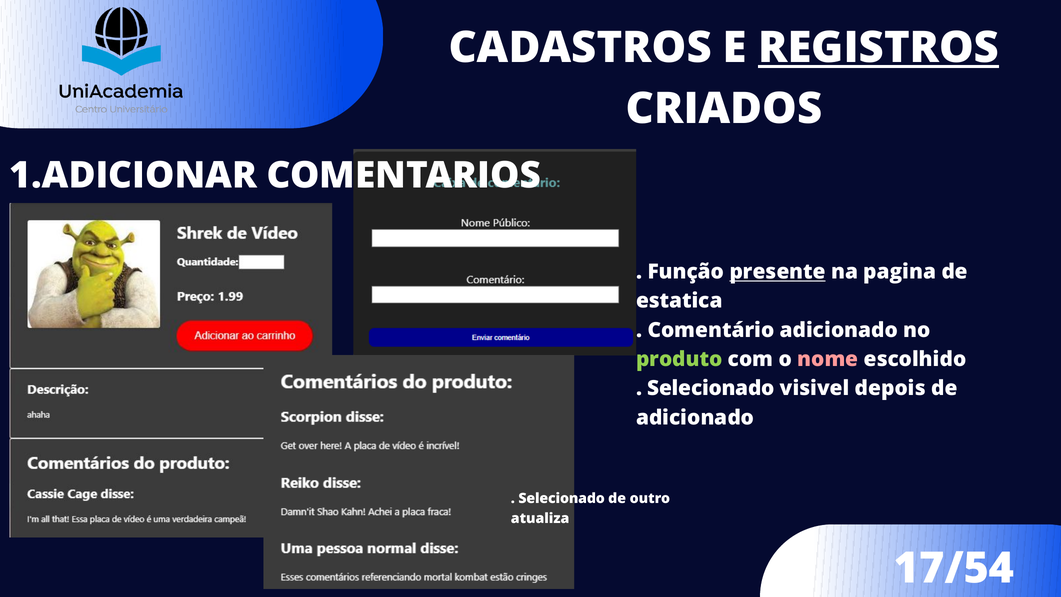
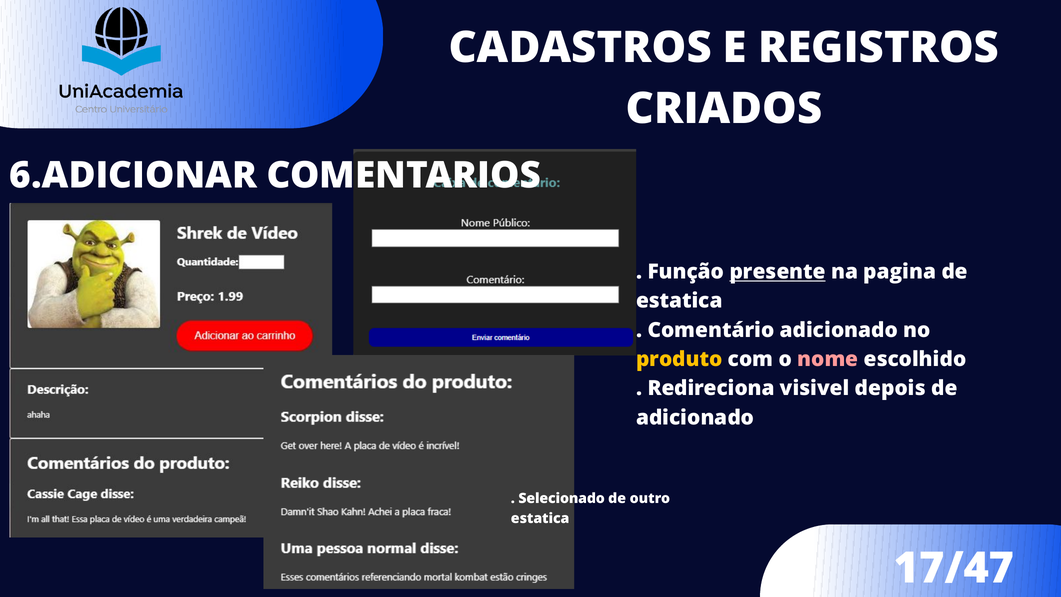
REGISTROS underline: present -> none (879, 48)
1.ADICIONAR: 1.ADICIONAR -> 6.ADICIONAR (133, 175)
produto colour: light green -> yellow (679, 359)
Selecionado: Selecionado -> Redireciona (711, 388)
atualiza: atualiza -> estatica (540, 518)
17/54: 17/54 -> 17/47 (954, 568)
